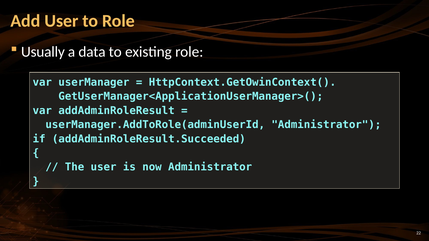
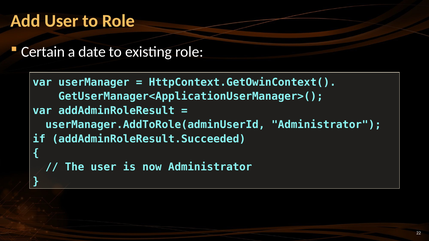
Usually: Usually -> Certain (43, 52)
data: data -> date (92, 52)
